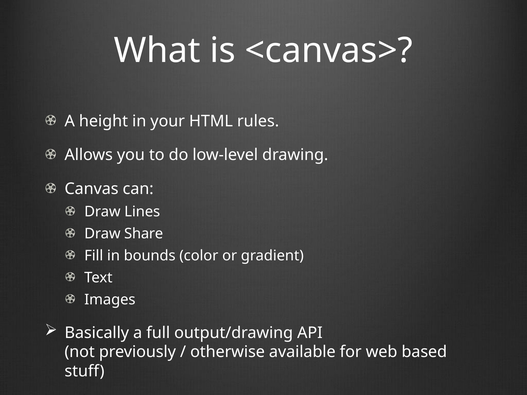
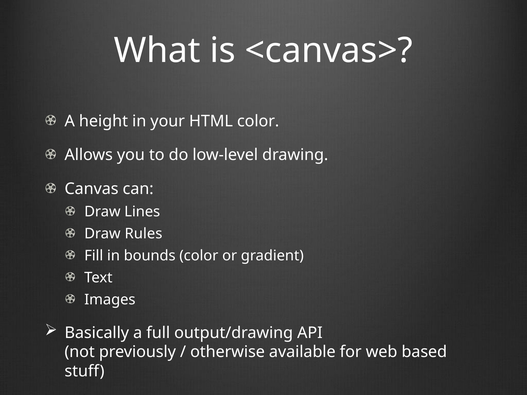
HTML rules: rules -> color (258, 121)
Share: Share -> Rules (143, 234)
